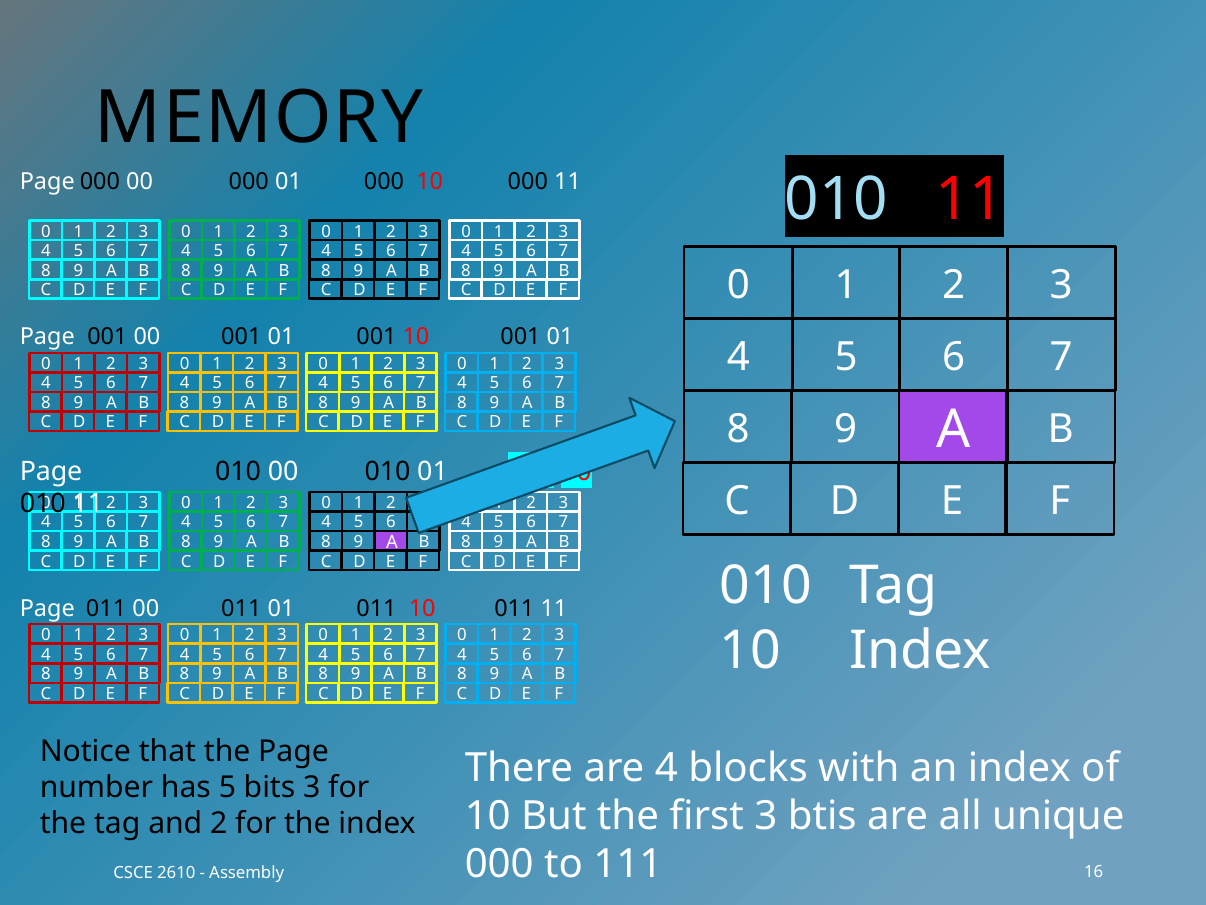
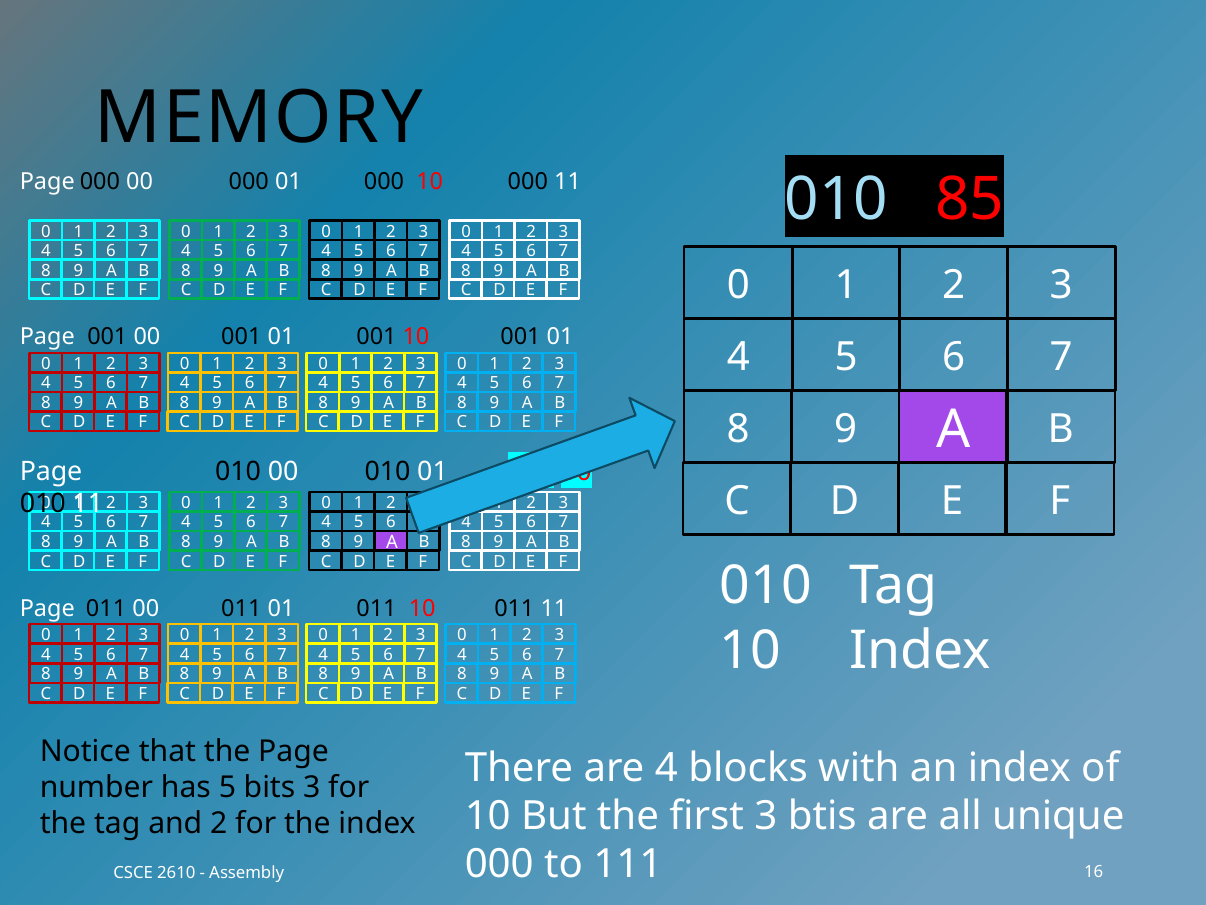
11: 11 -> 85 (970, 199)
